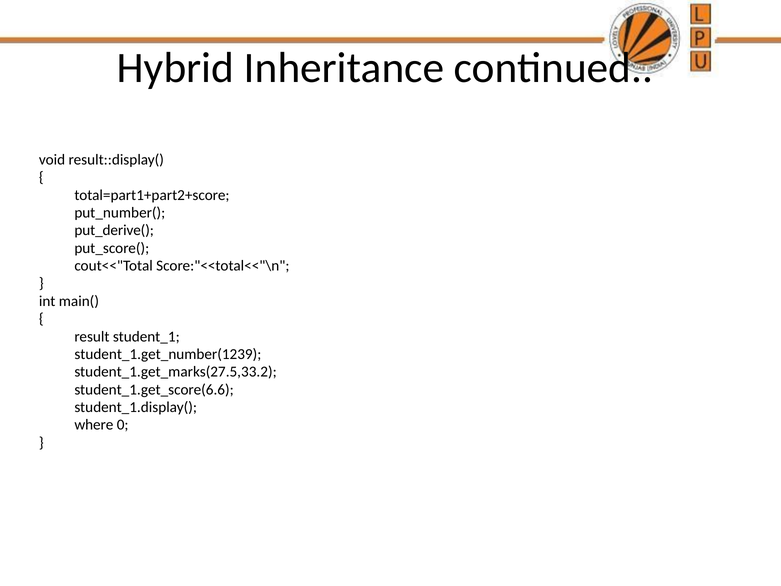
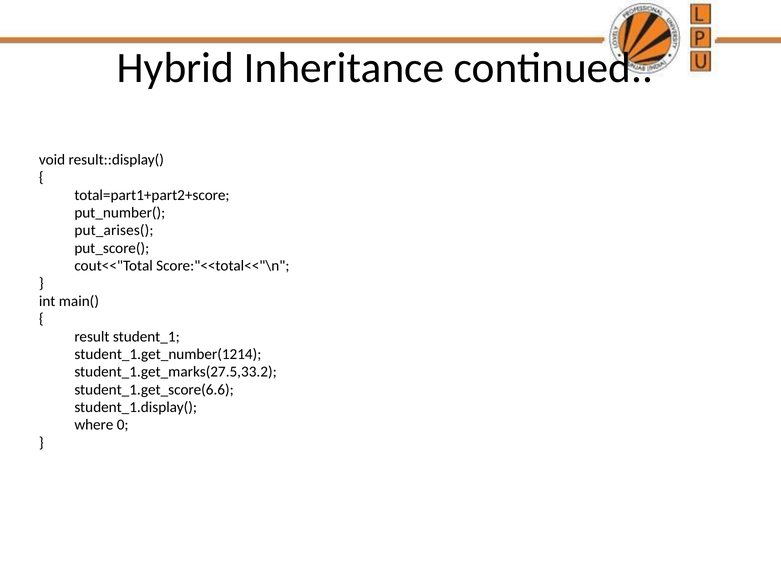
put_derive(: put_derive( -> put_arises( (114, 230)
student_1.get_number(1239: student_1.get_number(1239 -> student_1.get_number(1214 (168, 354)
